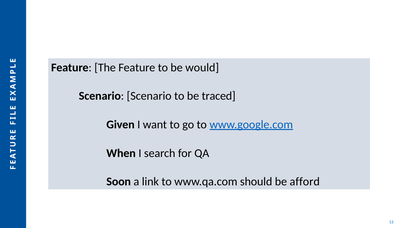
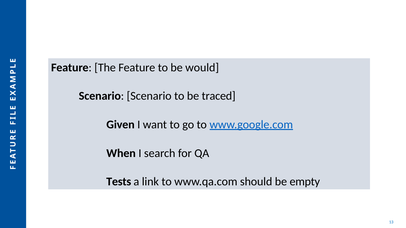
Soon: Soon -> Tests (119, 182)
afford: afford -> empty (305, 182)
